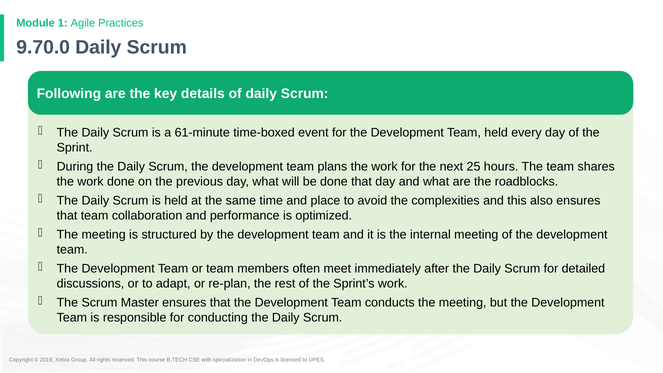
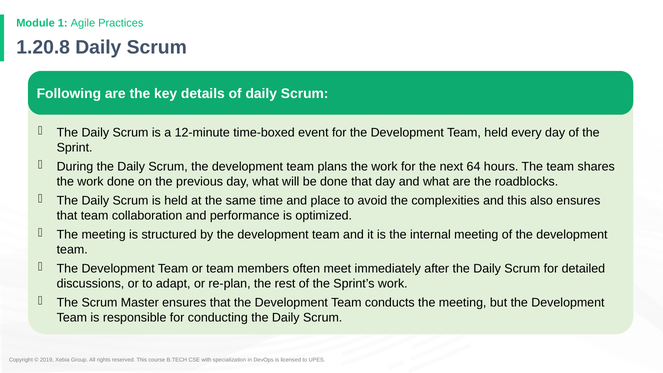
9.70.0: 9.70.0 -> 1.20.8 (43, 47)
61-minute: 61-minute -> 12-minute (202, 133)
25: 25 -> 64 (474, 167)
